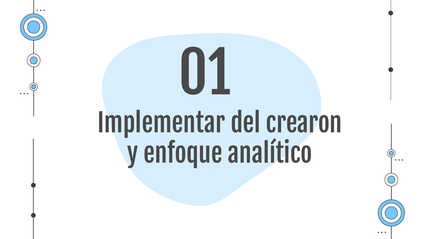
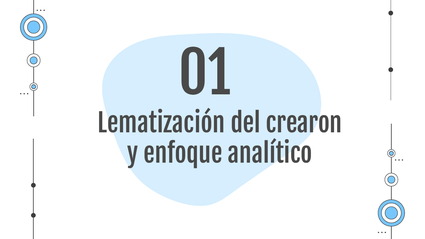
Implementar: Implementar -> Lematización (161, 124)
